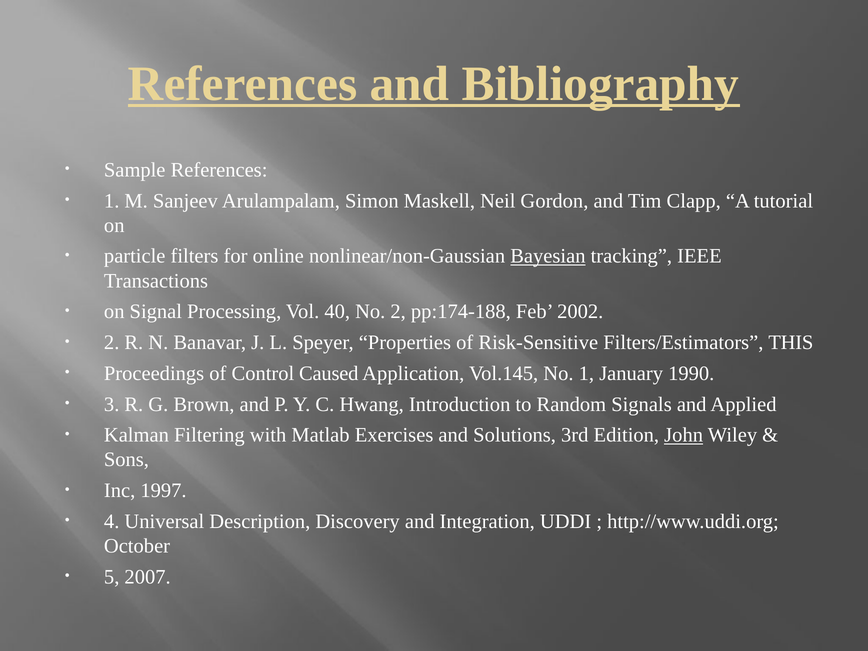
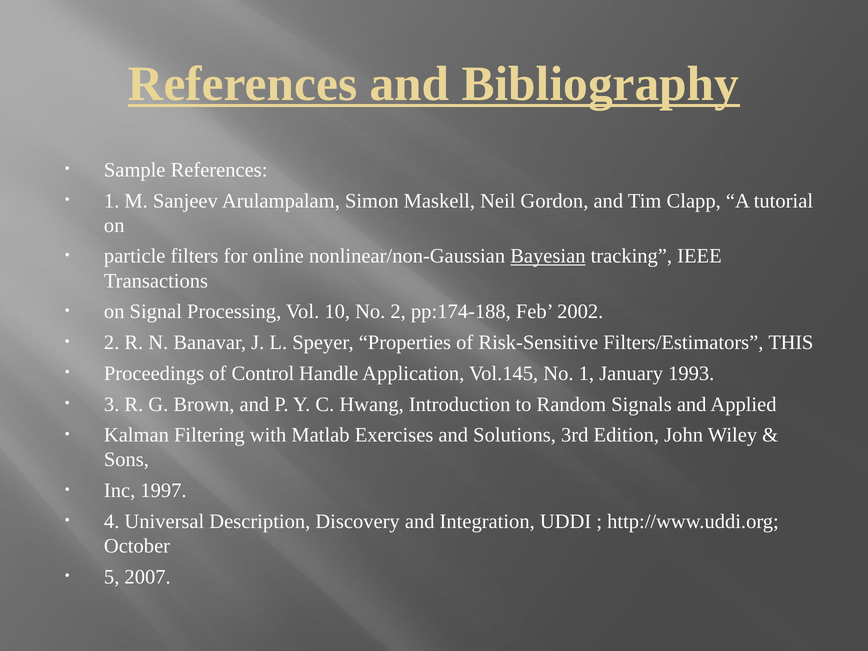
40: 40 -> 10 (337, 312)
Caused: Caused -> Handle (329, 373)
1990: 1990 -> 1993 (691, 373)
John underline: present -> none (684, 435)
